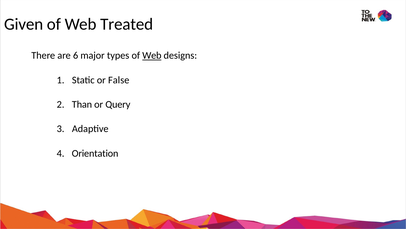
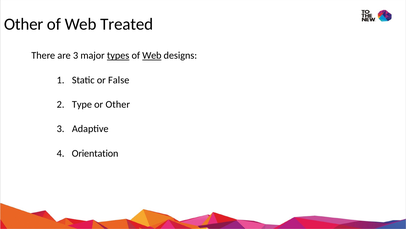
Given: Given -> Other (24, 24)
are 6: 6 -> 3 (76, 55)
types underline: none -> present (118, 55)
Than: Than -> Type (82, 104)
or Query: Query -> Other (118, 104)
